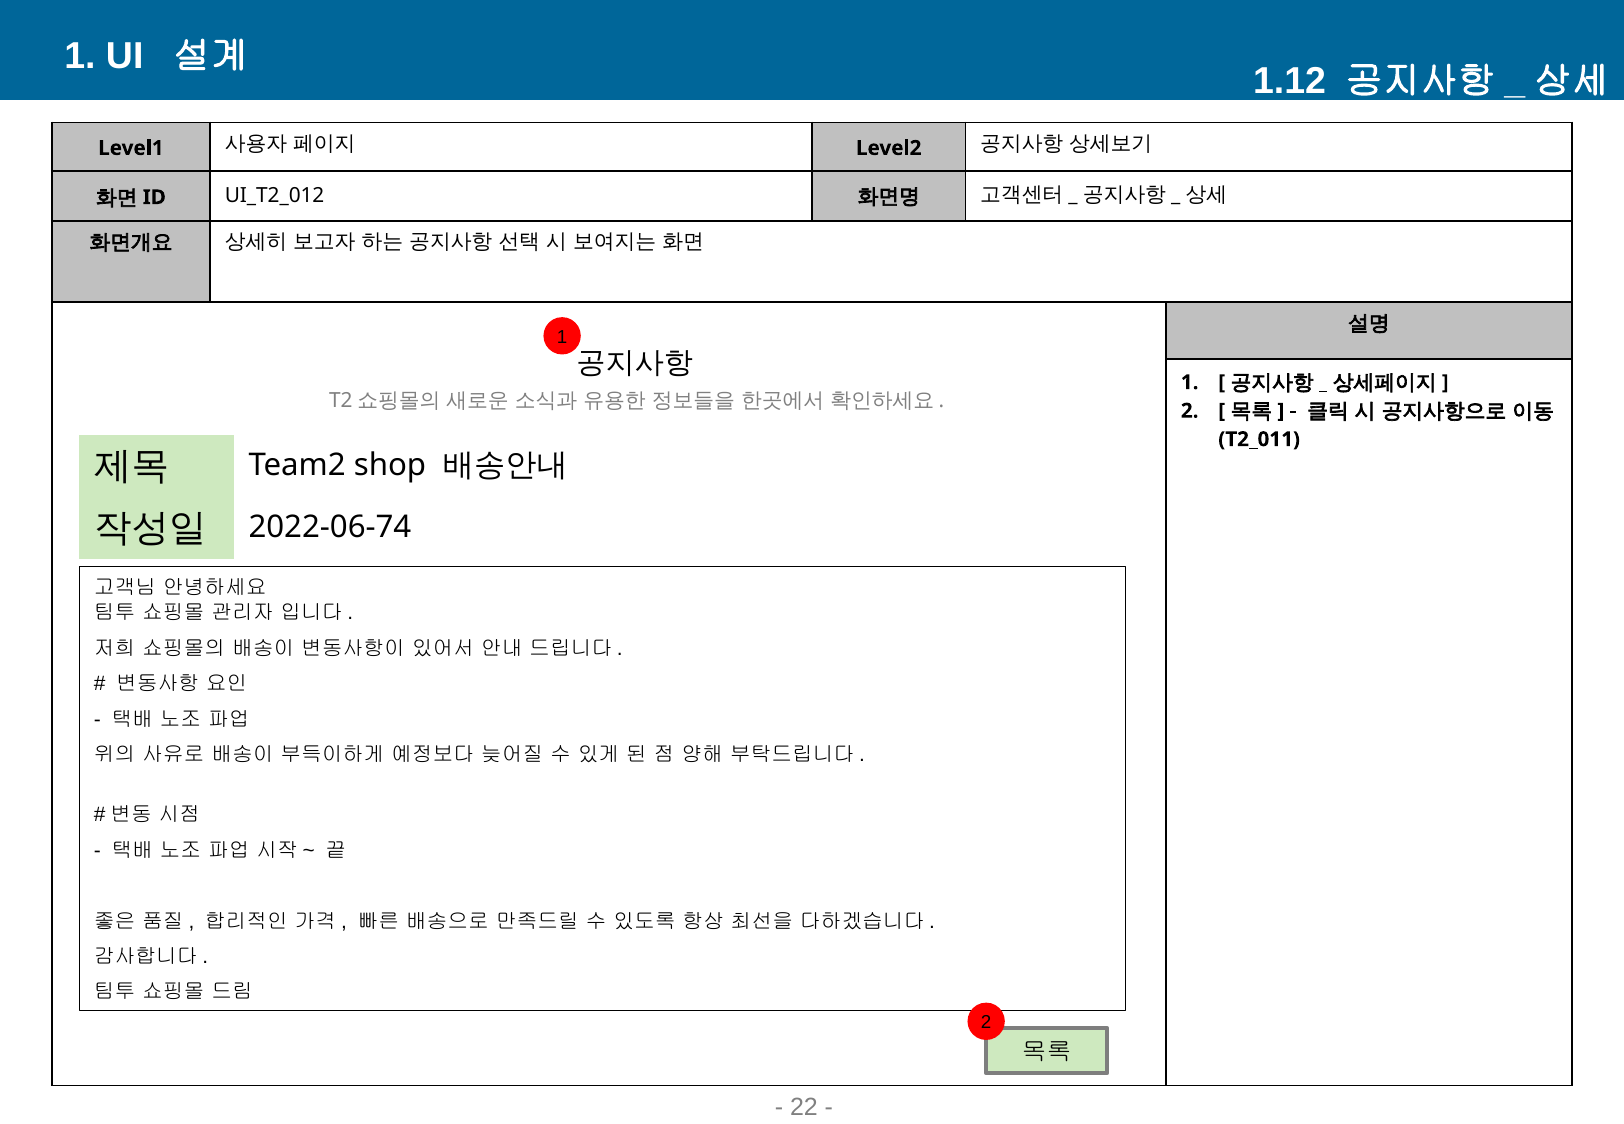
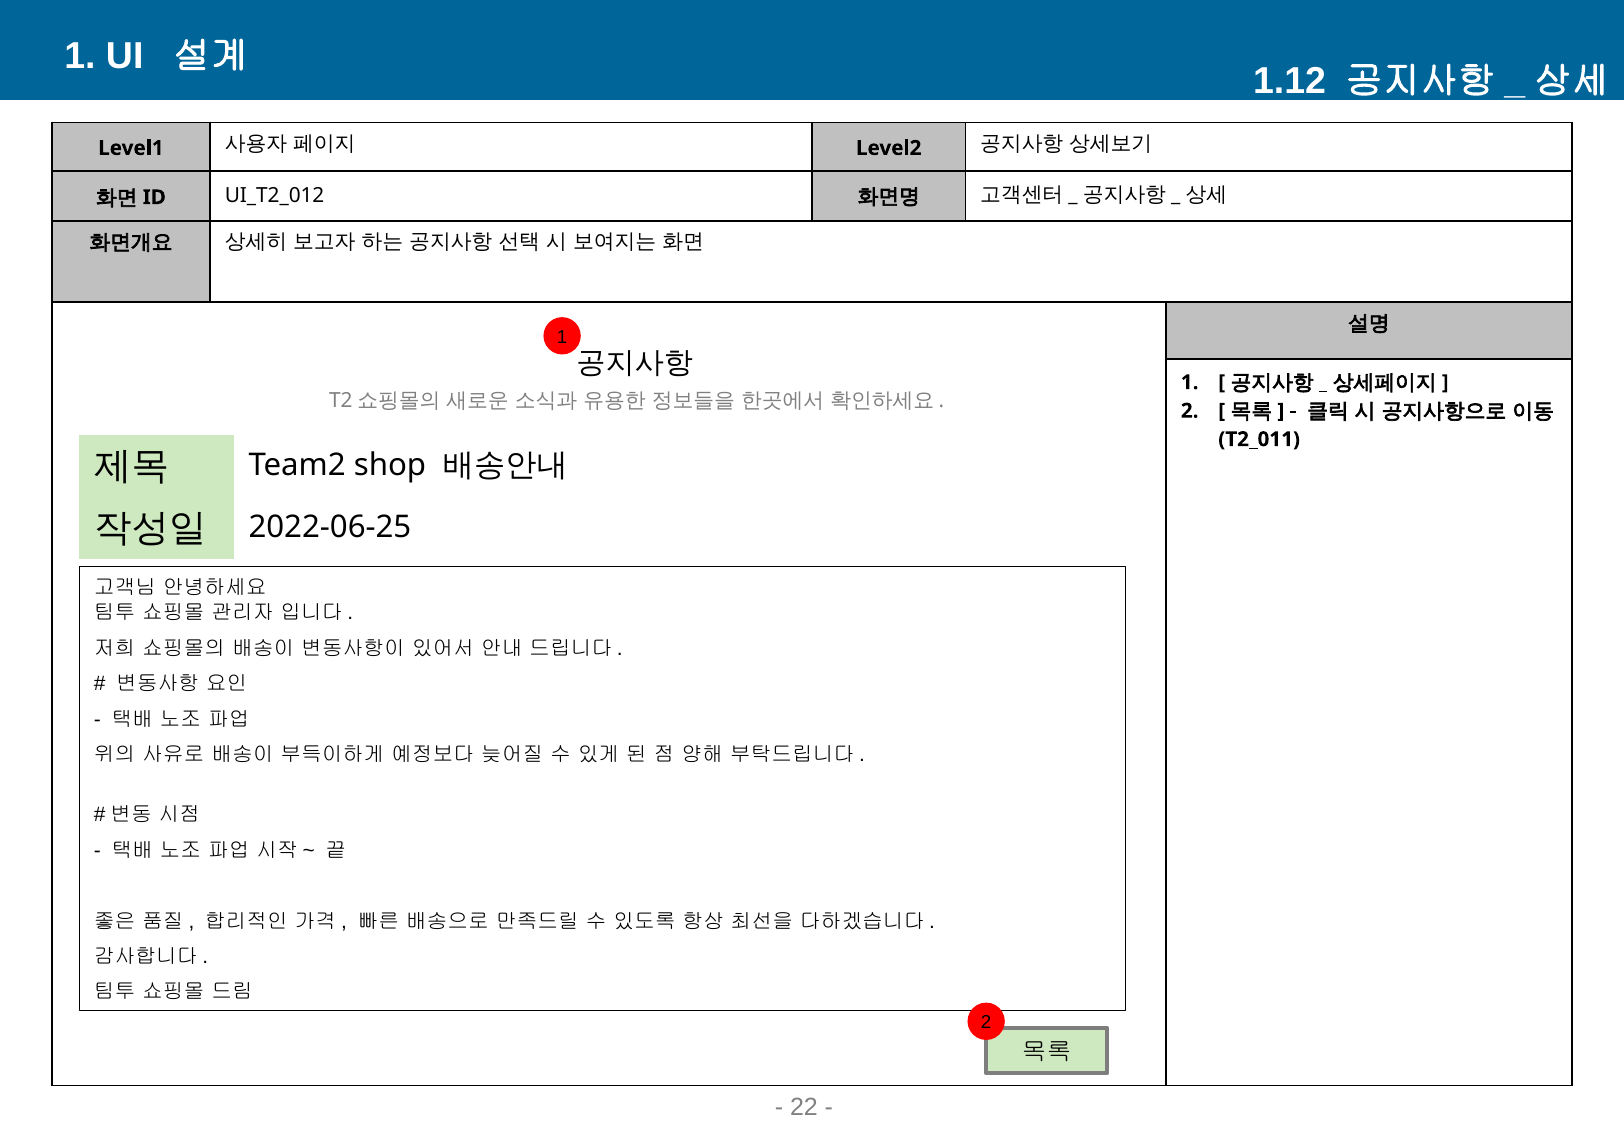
2022-06-74: 2022-06-74 -> 2022-06-25 (330, 528)
